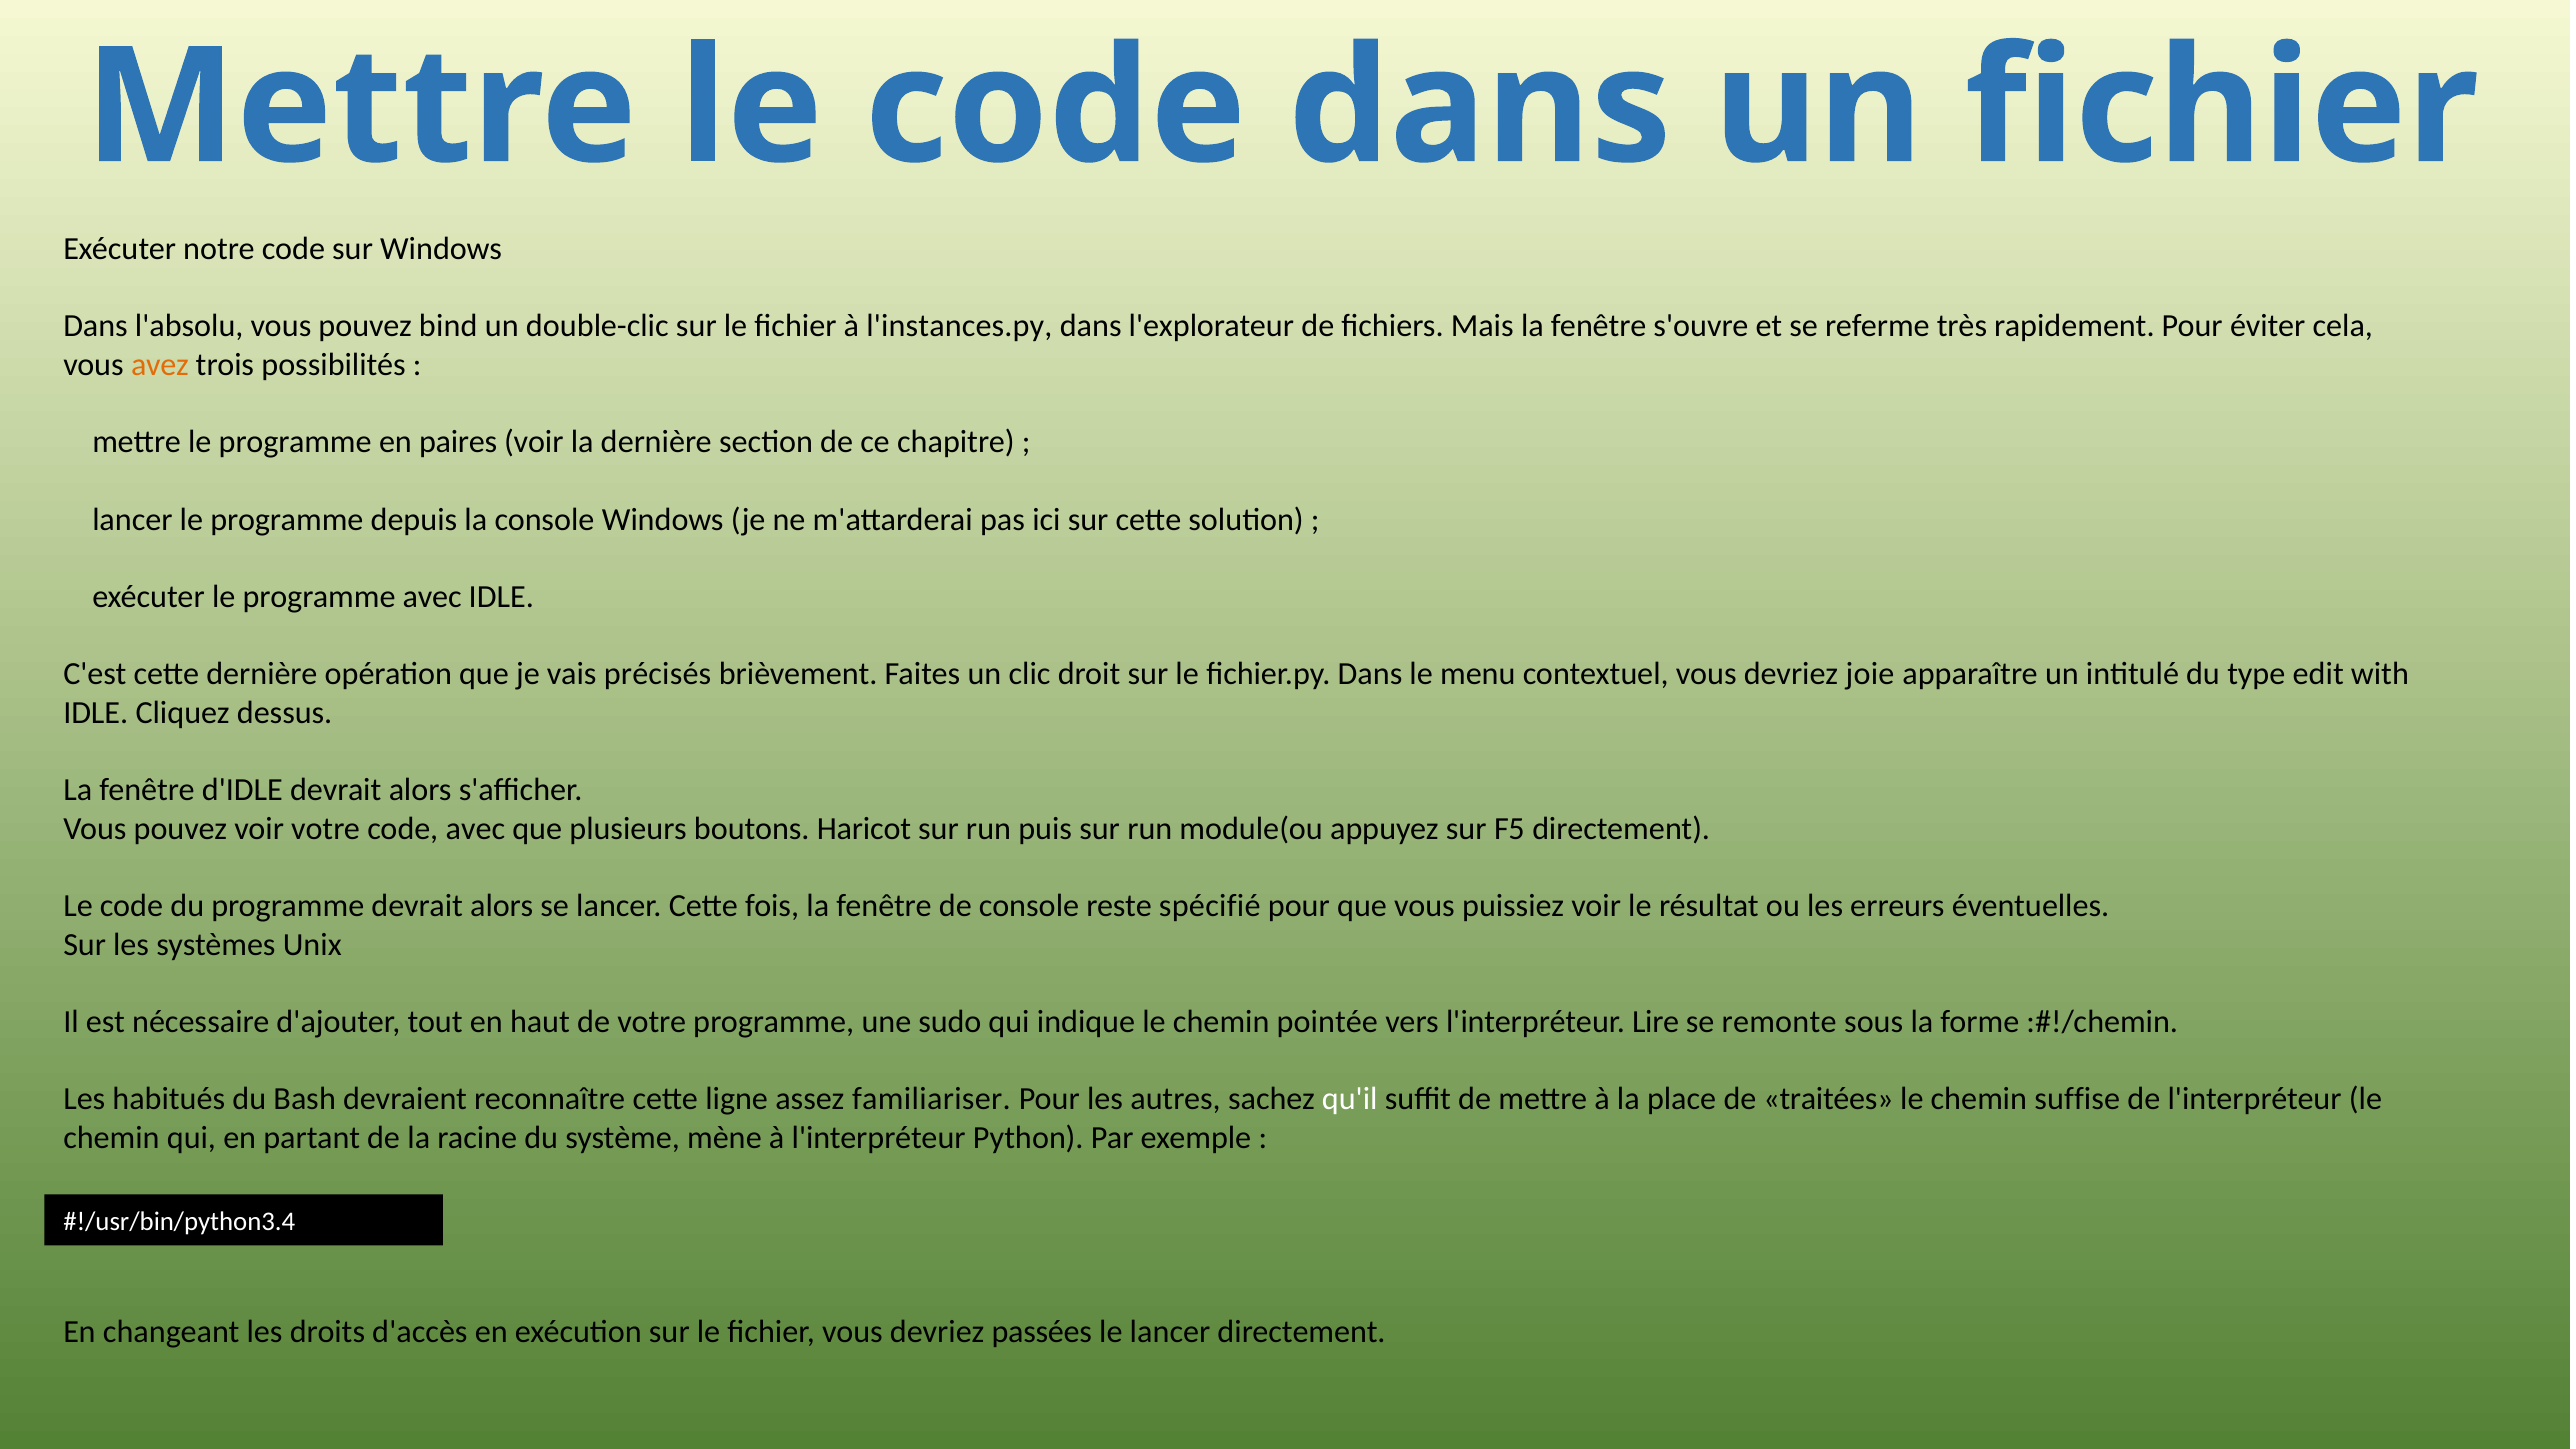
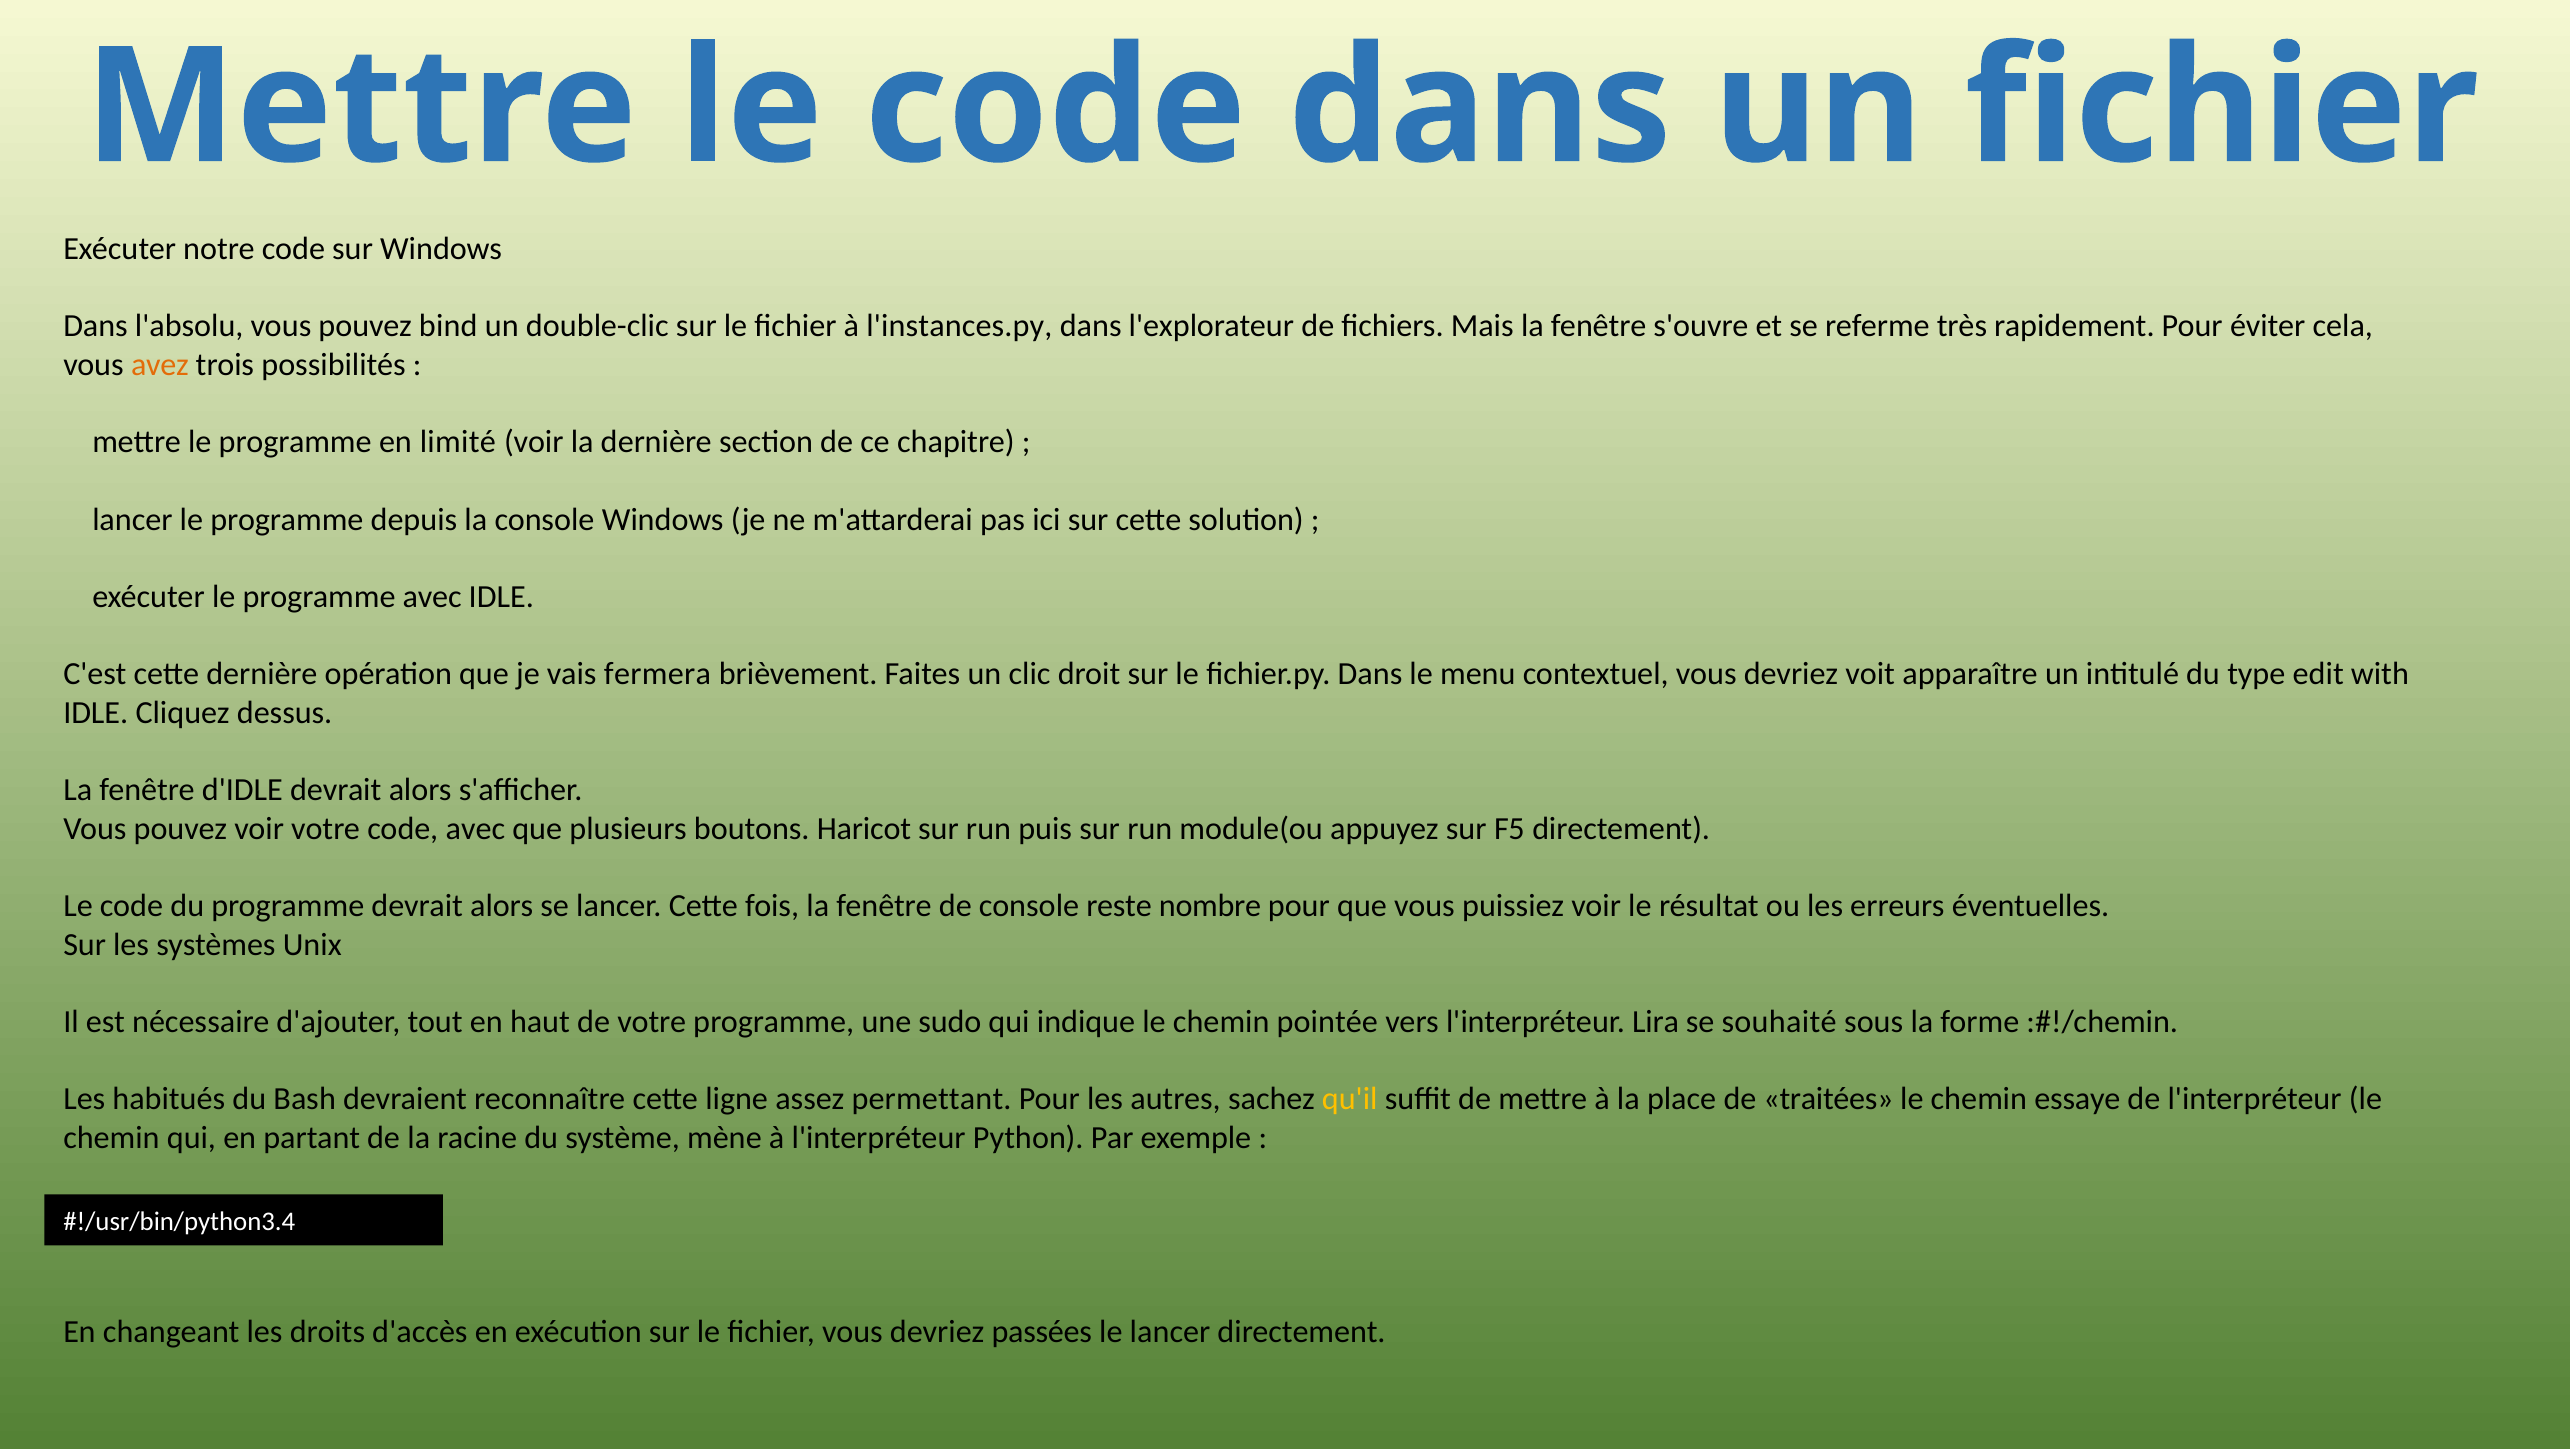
paires: paires -> limité (458, 442)
précisés: précisés -> fermera (657, 674)
joie: joie -> voit (1870, 674)
spécifié: spécifié -> nombre (1210, 906)
Lire: Lire -> Lira (1656, 1022)
remonte: remonte -> souhaité (1779, 1022)
familiariser: familiariser -> permettant (932, 1099)
qu'il colour: white -> yellow (1350, 1099)
suffise: suffise -> essaye (2077, 1099)
